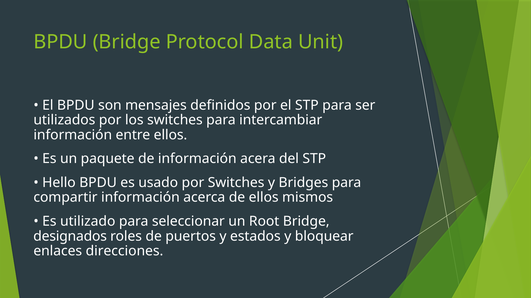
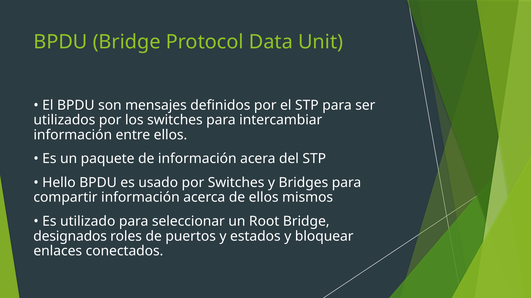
direcciones: direcciones -> conectados (125, 252)
